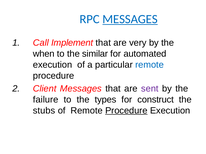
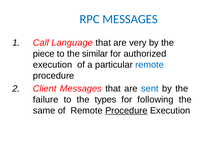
MESSAGES underline: present -> none (130, 19)
Implement: Implement -> Language (72, 43)
when: when -> piece (44, 54)
automated: automated -> authorized (145, 54)
sent colour: purple -> blue (150, 89)
construct: construct -> following (156, 100)
stubs: stubs -> same (44, 111)
